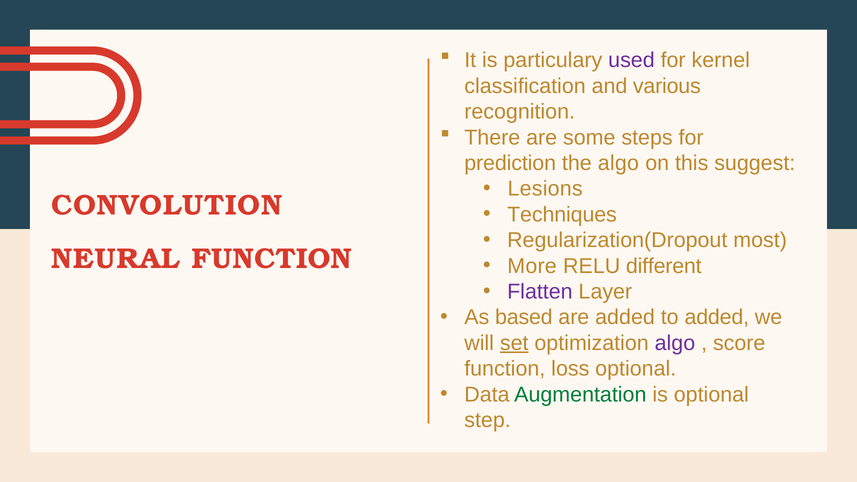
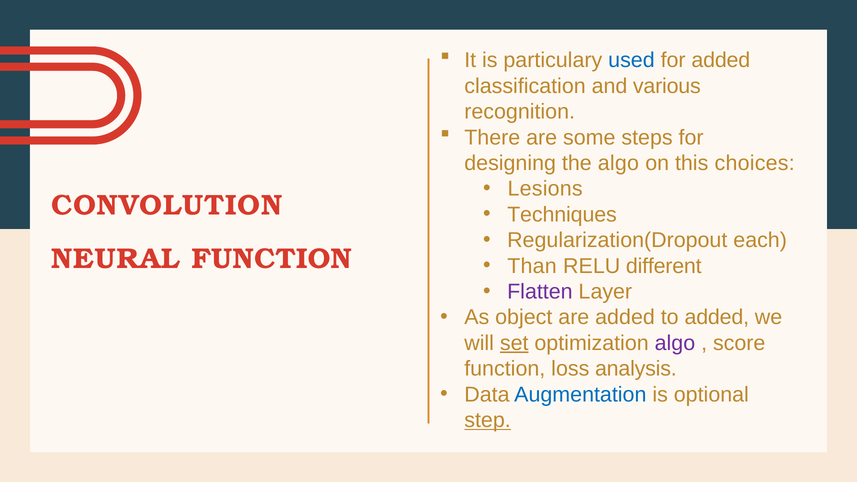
used colour: purple -> blue (631, 60)
for kernel: kernel -> added (721, 60)
prediction: prediction -> designing (510, 163)
suggest: suggest -> choices (755, 163)
most: most -> each (760, 240)
More: More -> Than (532, 266)
based: based -> object (524, 318)
loss optional: optional -> analysis (636, 369)
Augmentation colour: green -> blue (580, 395)
step underline: none -> present (488, 420)
